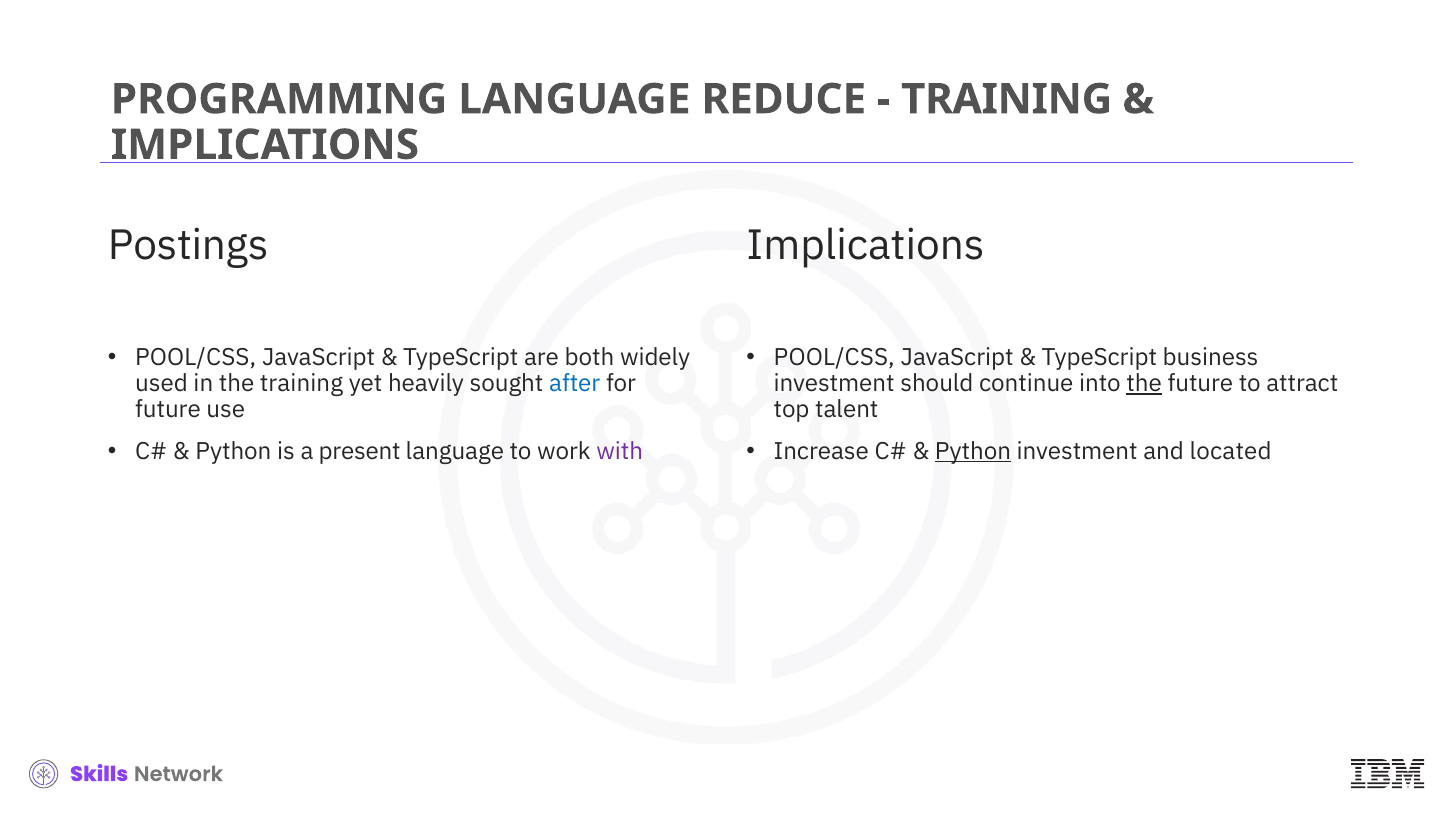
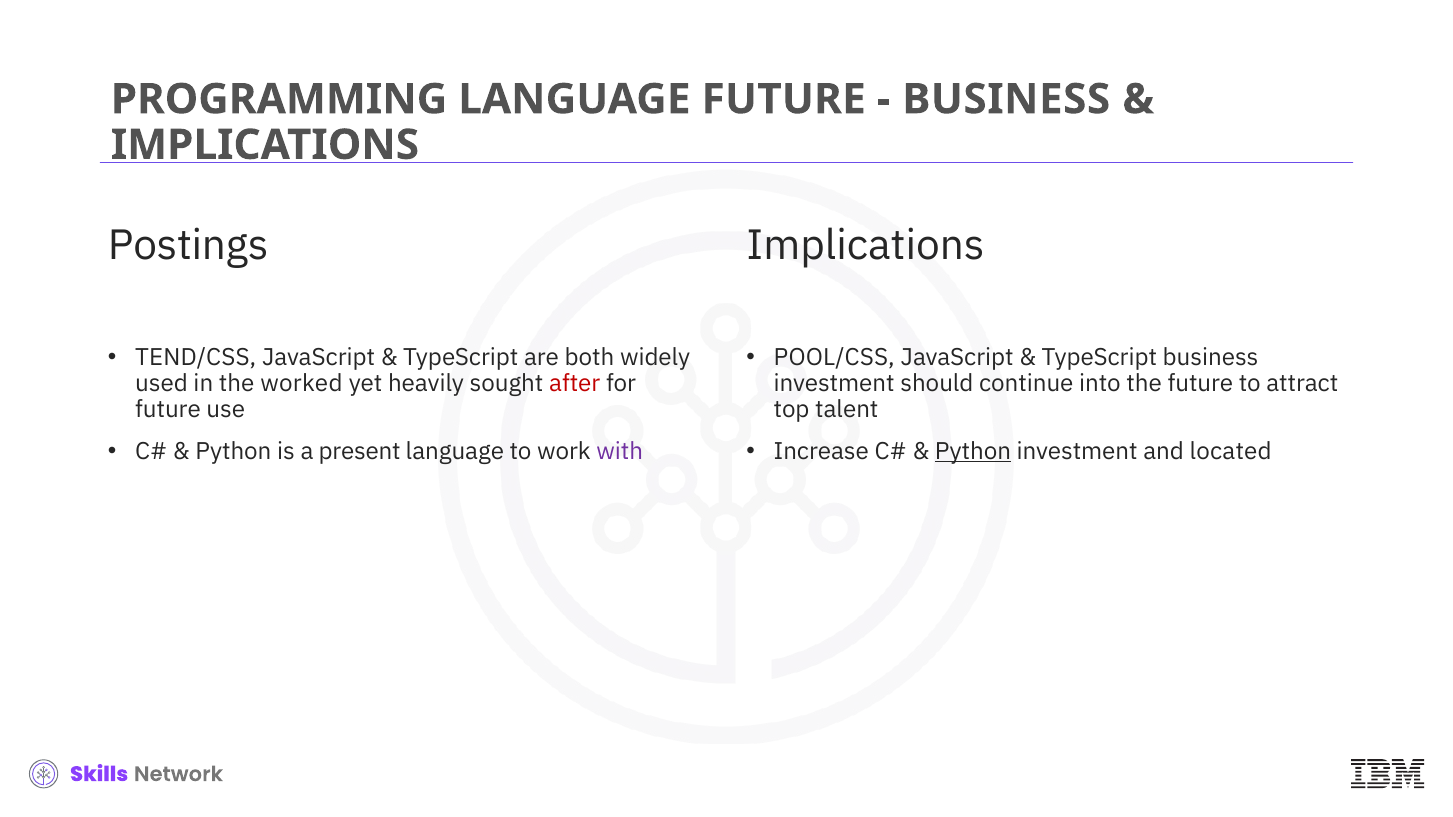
LANGUAGE REDUCE: REDUCE -> FUTURE (784, 99)
TRAINING: TRAINING -> BUSINESS (1006, 99)
POOL/CSS: POOL/CSS -> TEND/CSS (196, 358)
the training: training -> worked (301, 384)
after colour: blue -> red (575, 384)
the underline: present -> none (1144, 384)
